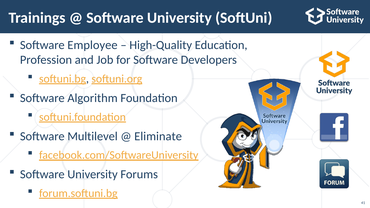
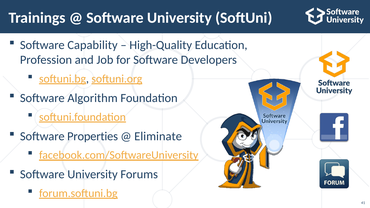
Employee: Employee -> Capability (92, 45)
Multilevel: Multilevel -> Properties (93, 136)
